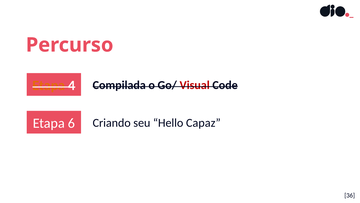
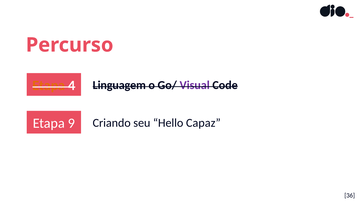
Compilada: Compilada -> Linguagem (119, 85)
Visual colour: red -> purple (195, 85)
6: 6 -> 9 (71, 123)
